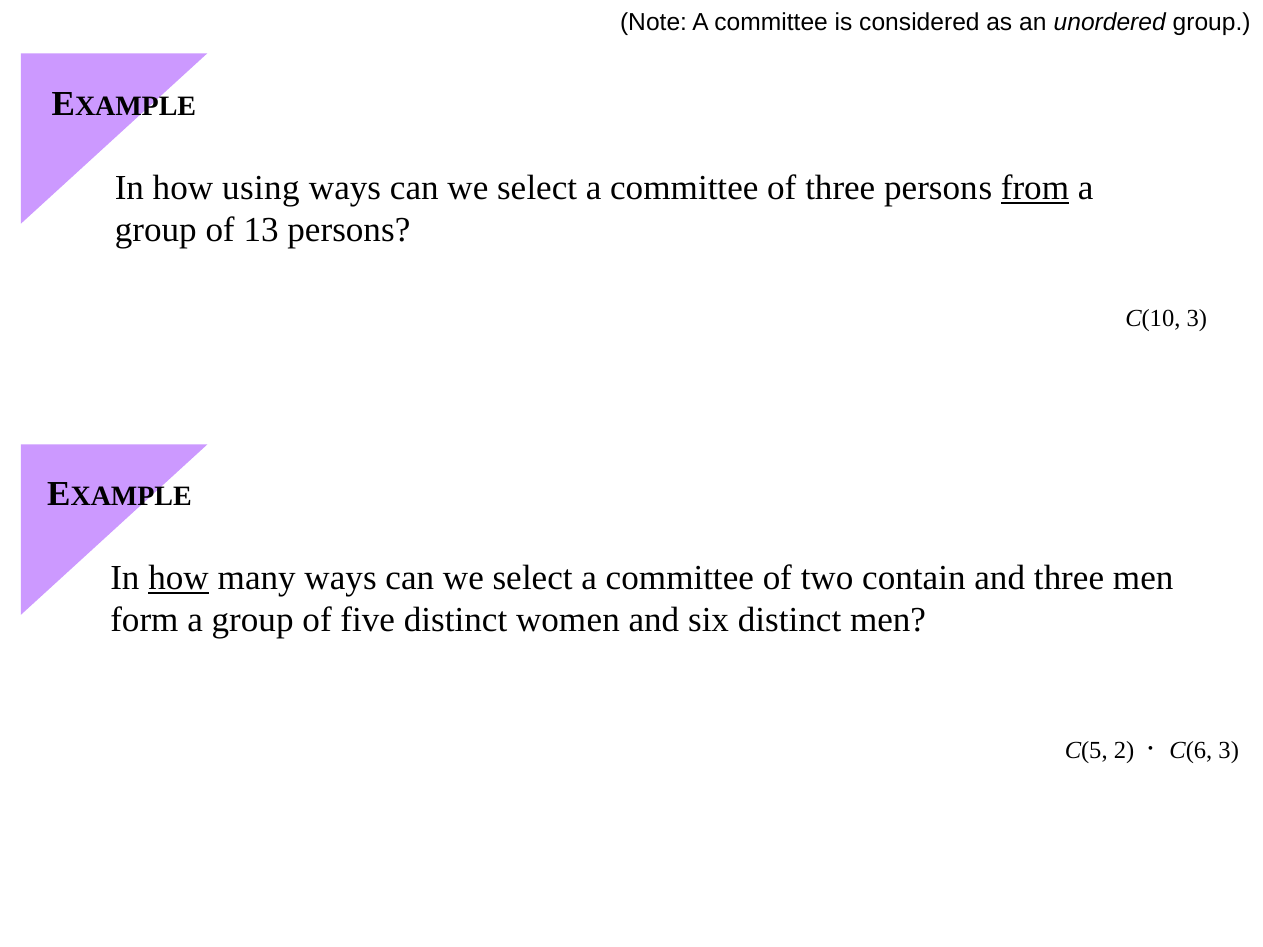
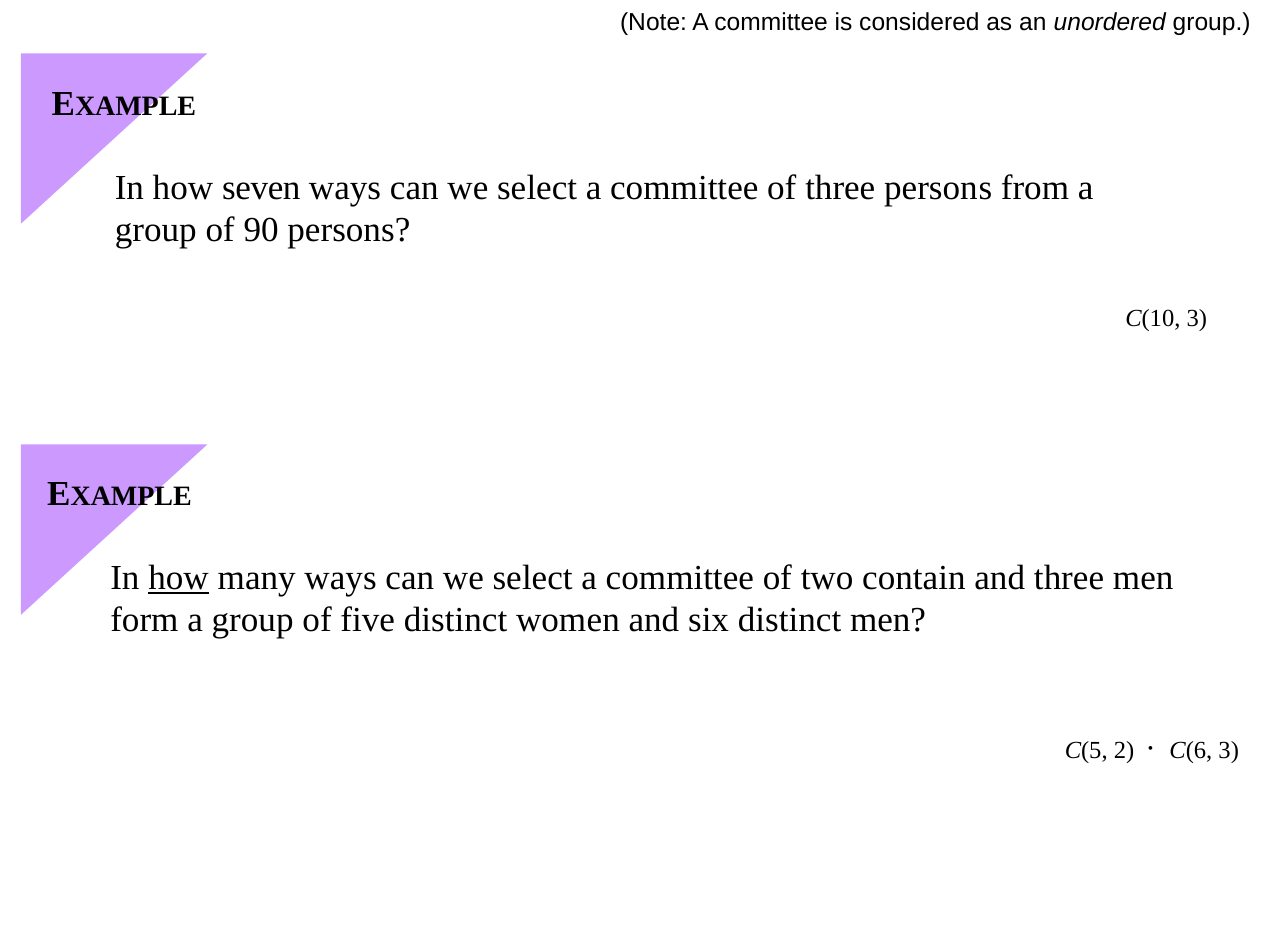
using: using -> seven (261, 188)
from underline: present -> none (1035, 188)
13: 13 -> 90 (261, 230)
